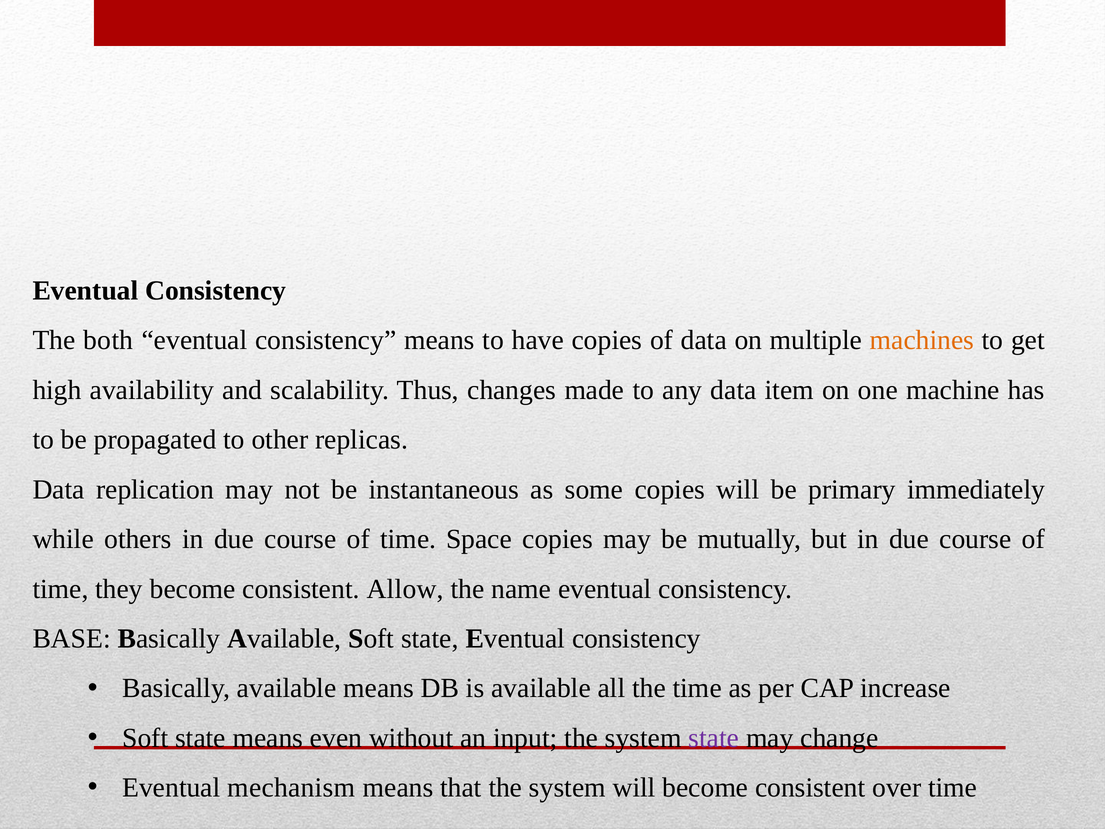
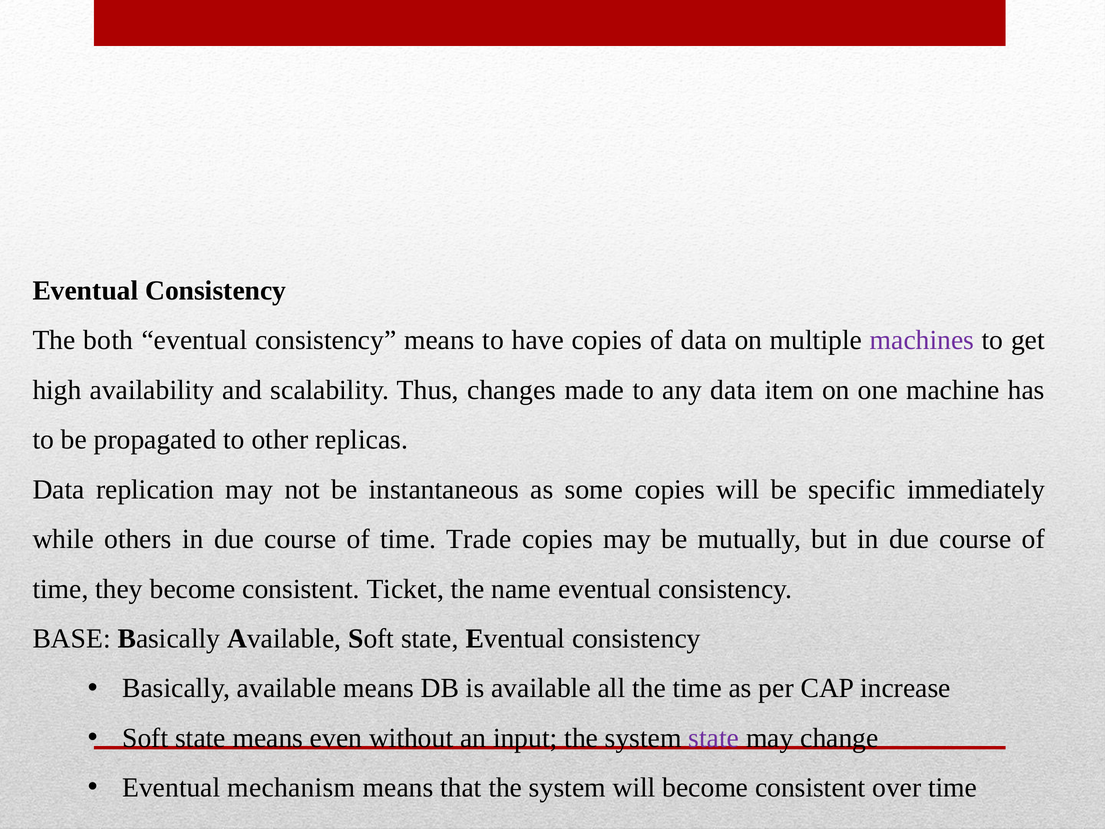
machines colour: orange -> purple (922, 340)
primary: primary -> specific (852, 489)
Space: Space -> Trade (479, 539)
Allow: Allow -> Ticket (405, 589)
